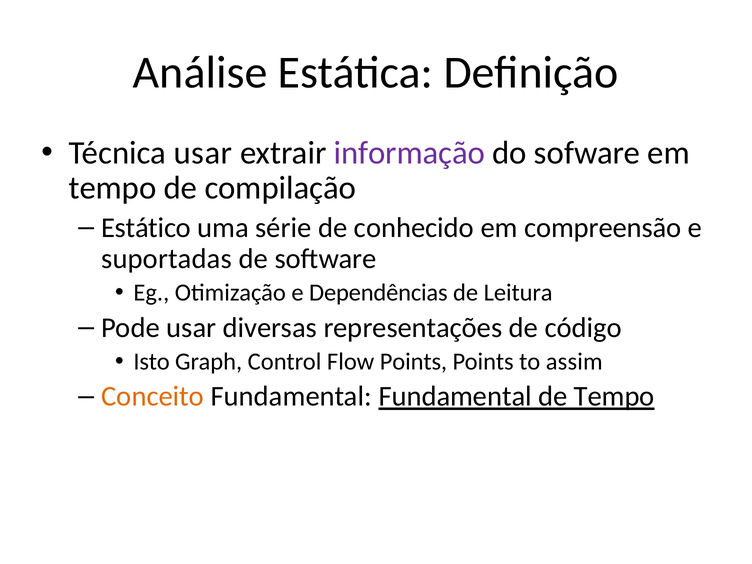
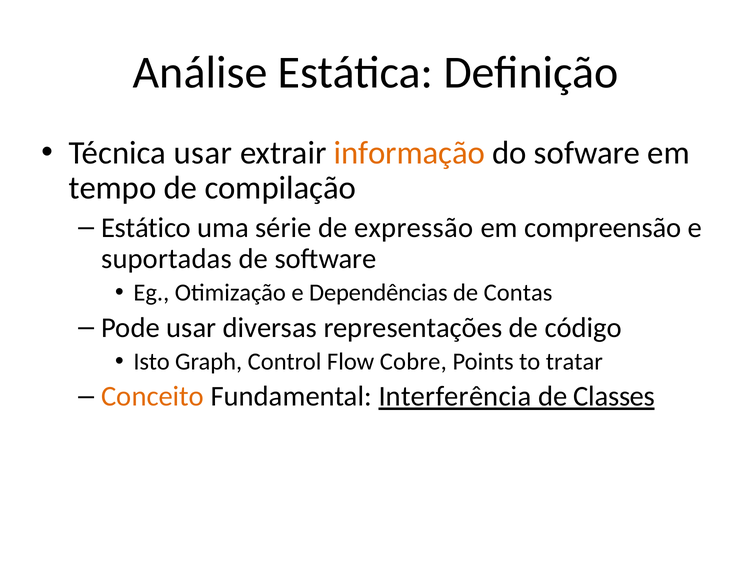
informação colour: purple -> orange (409, 153)
conhecido: conhecido -> expressão (414, 228)
Leitura: Leitura -> Contas (518, 293)
Flow Points: Points -> Cobre (413, 362)
assim: assim -> tratar (574, 362)
Fundamental Fundamental: Fundamental -> Interferência (455, 397)
de Tempo: Tempo -> Classes (614, 397)
